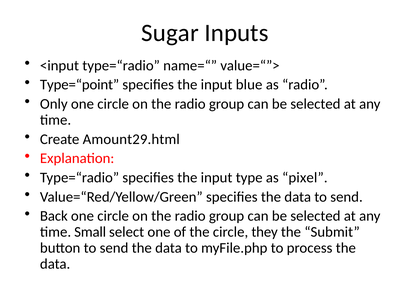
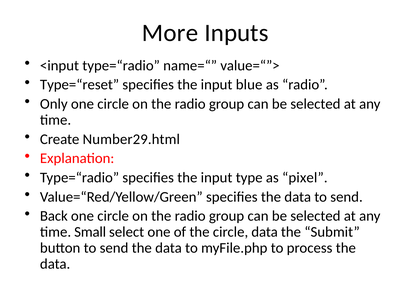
Sugar: Sugar -> More (170, 33)
Type=“point: Type=“point -> Type=“reset (80, 85)
Amount29.html: Amount29.html -> Number29.html (131, 139)
circle they: they -> data (265, 232)
